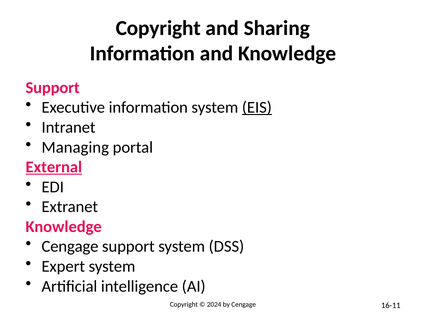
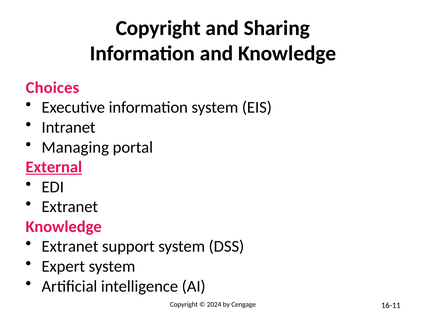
Support: Support -> Choices (52, 88)
EIS underline: present -> none (257, 108)
Cengage: Cengage -> Extranet (70, 247)
